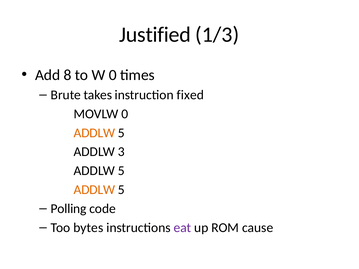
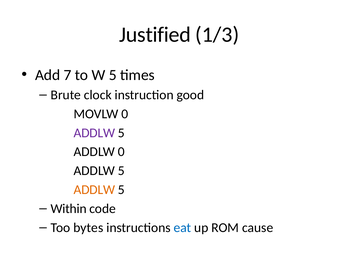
8: 8 -> 7 (68, 75)
W 0: 0 -> 5 (113, 75)
takes: takes -> clock (98, 95)
fixed: fixed -> good (190, 95)
ADDLW colour: orange -> purple (94, 133)
ADDLW 3: 3 -> 0 (121, 152)
Polling: Polling -> Within (69, 209)
eat colour: purple -> blue (182, 228)
